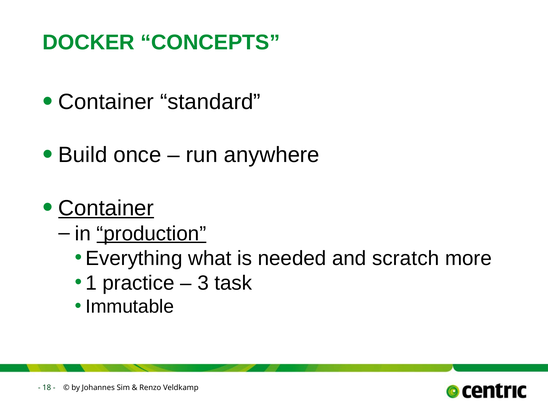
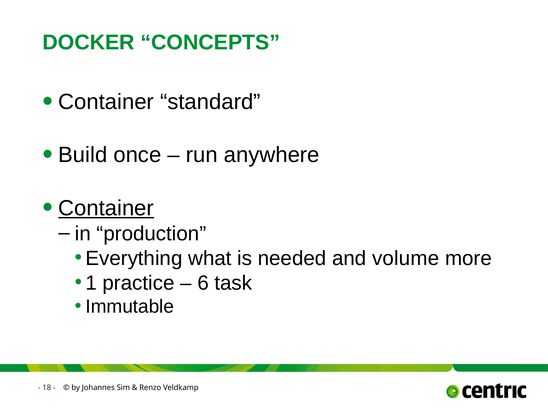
production underline: present -> none (151, 234)
scratch: scratch -> volume (406, 258)
3: 3 -> 6 (203, 283)
